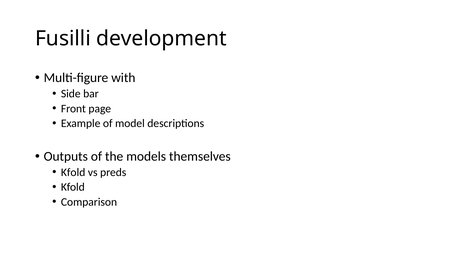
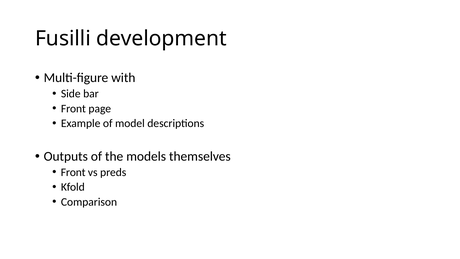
Kfold: Kfold -> Front (73, 172)
